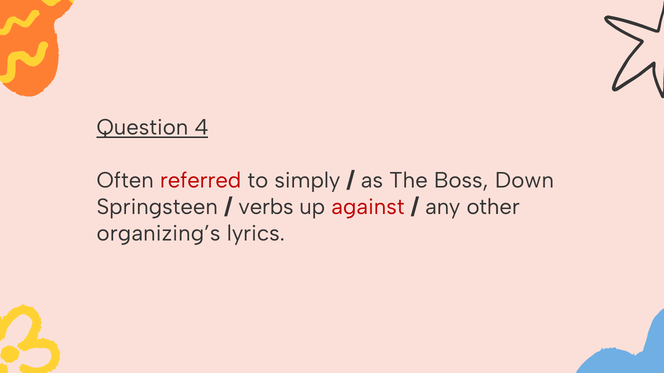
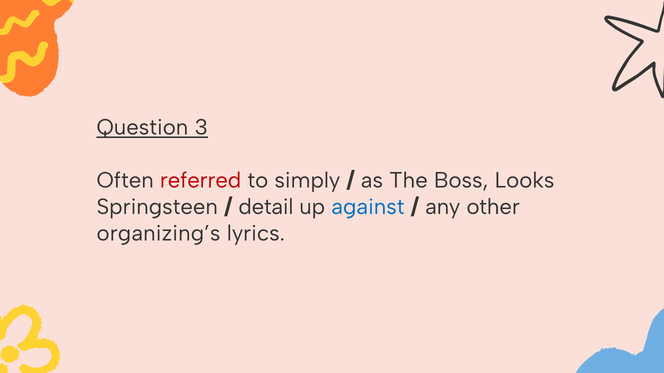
4: 4 -> 3 (201, 127)
Down: Down -> Looks (525, 181)
verbs: verbs -> detail (266, 207)
against colour: red -> blue (368, 207)
